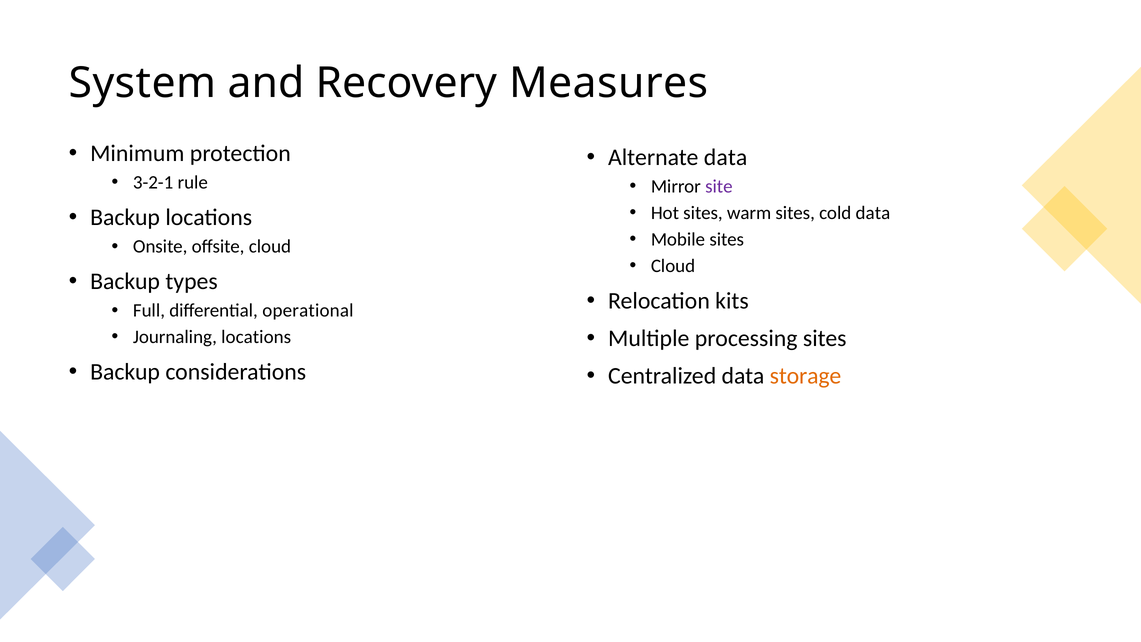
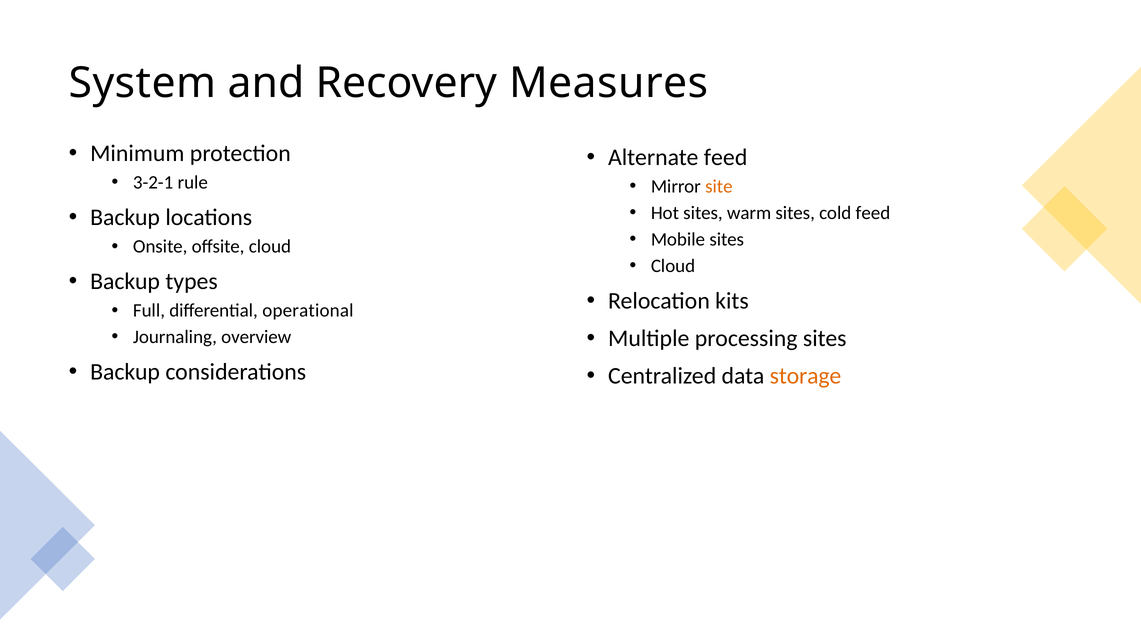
Alternate data: data -> feed (726, 157)
site colour: purple -> orange (719, 186)
cold data: data -> feed (873, 213)
Journaling locations: locations -> overview (256, 337)
